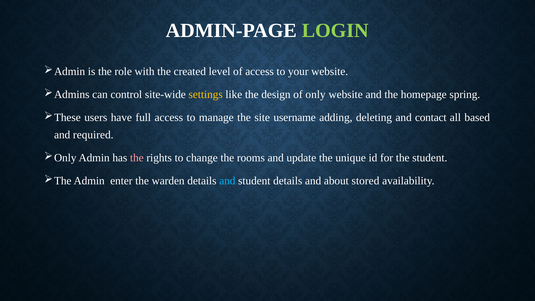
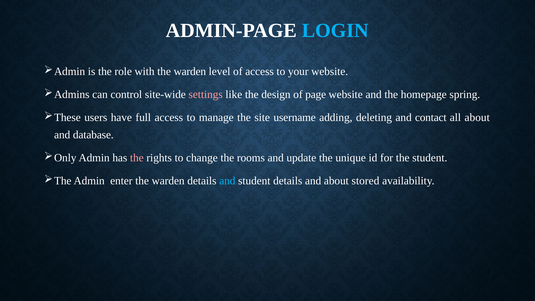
LOGIN colour: light green -> light blue (335, 30)
with the created: created -> warden (190, 72)
settings colour: yellow -> pink (206, 94)
only: only -> page (316, 94)
all based: based -> about (477, 117)
required: required -> database (93, 135)
